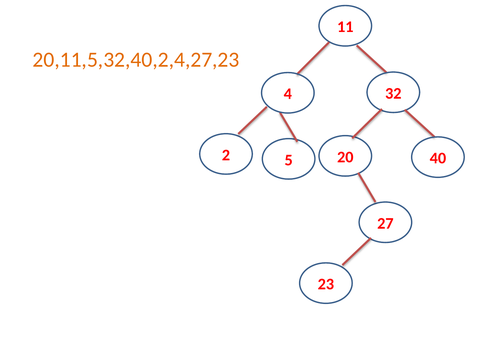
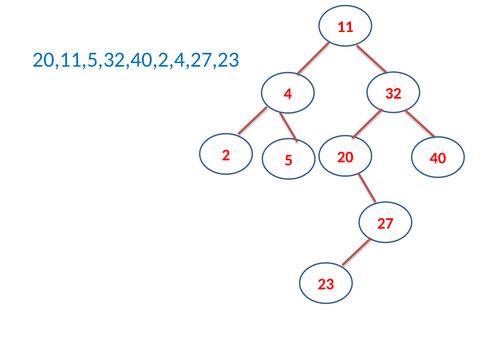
20,11,5,32,40,2,4,27,23 colour: orange -> blue (136, 60)
